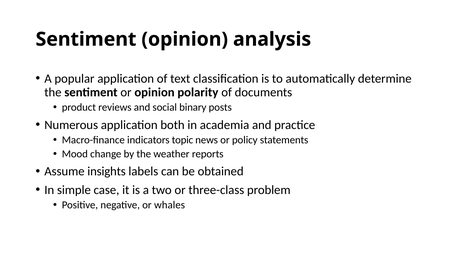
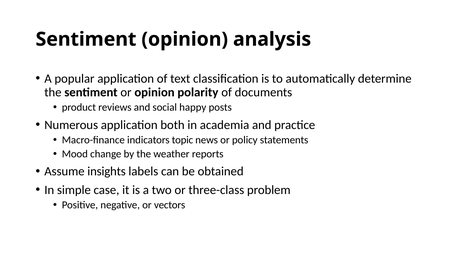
binary: binary -> happy (193, 107)
whales: whales -> vectors (170, 205)
